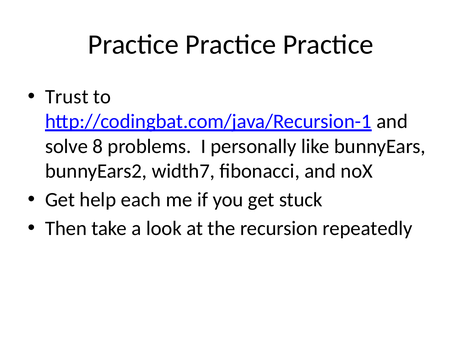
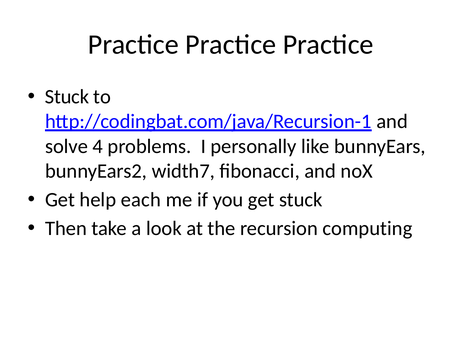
Trust: Trust -> Stuck (67, 97)
8: 8 -> 4 (98, 147)
repeatedly: repeatedly -> computing (367, 229)
